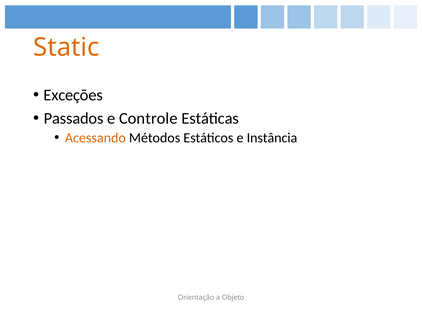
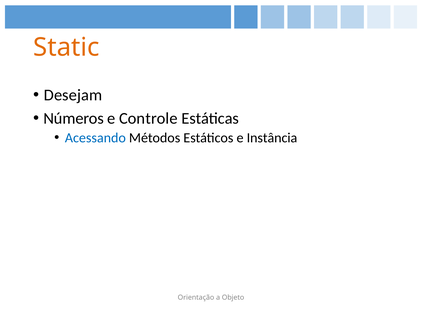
Exceções: Exceções -> Desejam (73, 95)
Passados: Passados -> Números (74, 119)
Acessando colour: orange -> blue (95, 138)
